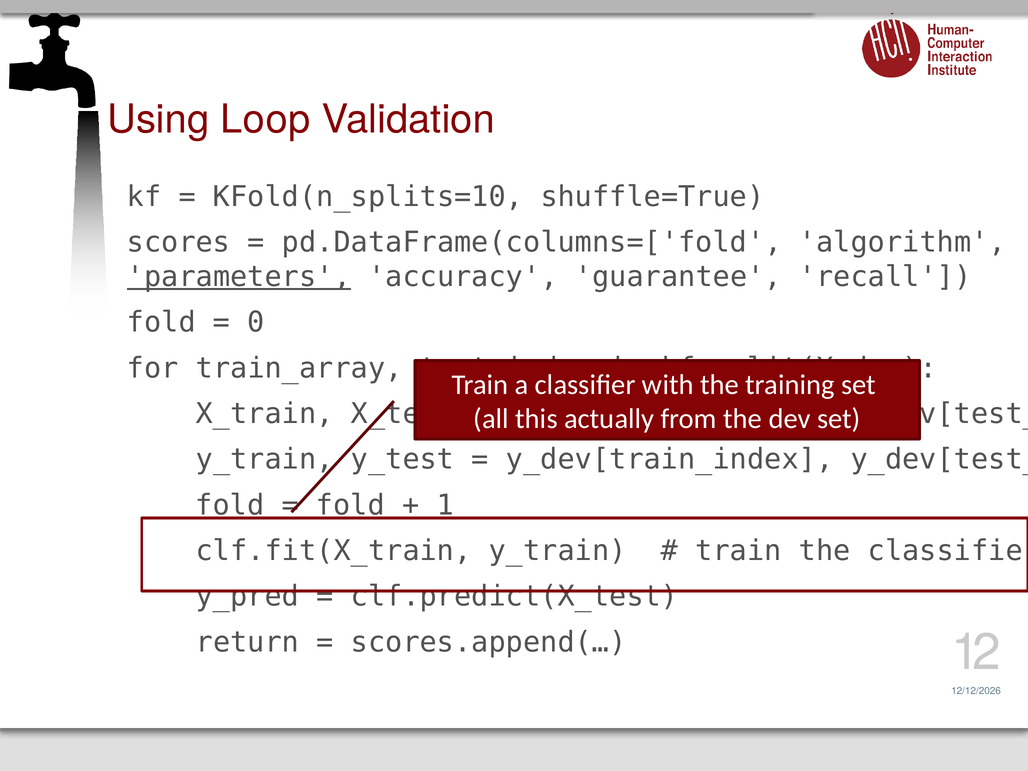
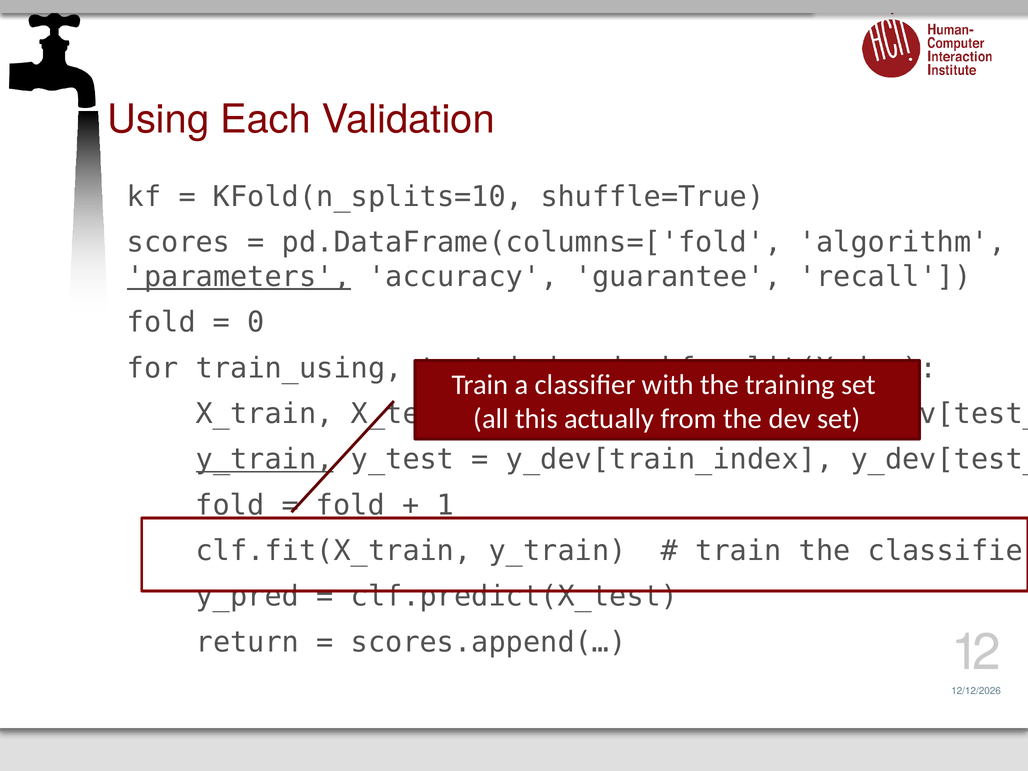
Loop: Loop -> Each (266, 120)
train_array: train_array -> train_using (299, 368)
y_train underline: none -> present (265, 459)
